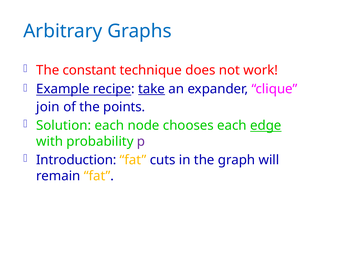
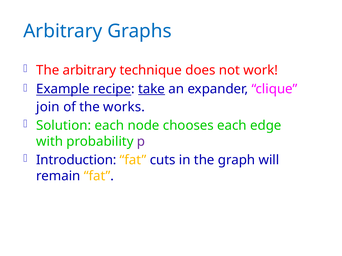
The constant: constant -> arbitrary (89, 70)
points: points -> works (124, 107)
edge underline: present -> none (266, 126)
